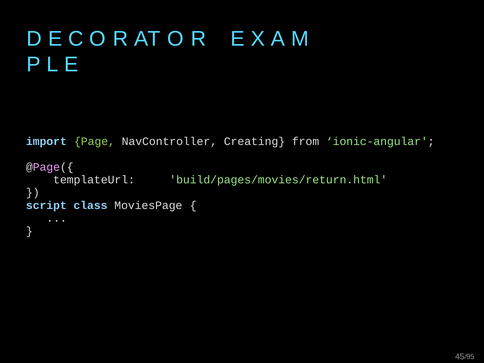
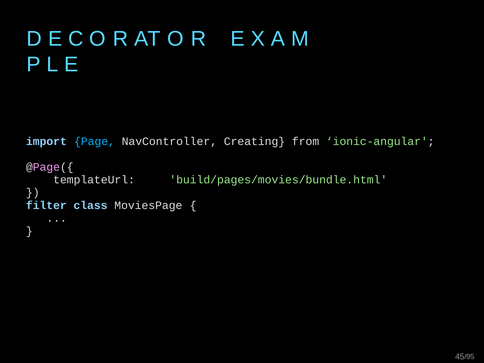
Page colour: light green -> light blue (95, 141)
build/pages/movies/return.html: build/pages/movies/return.html -> build/pages/movies/bundle.html (278, 180)
script: script -> filter (46, 205)
